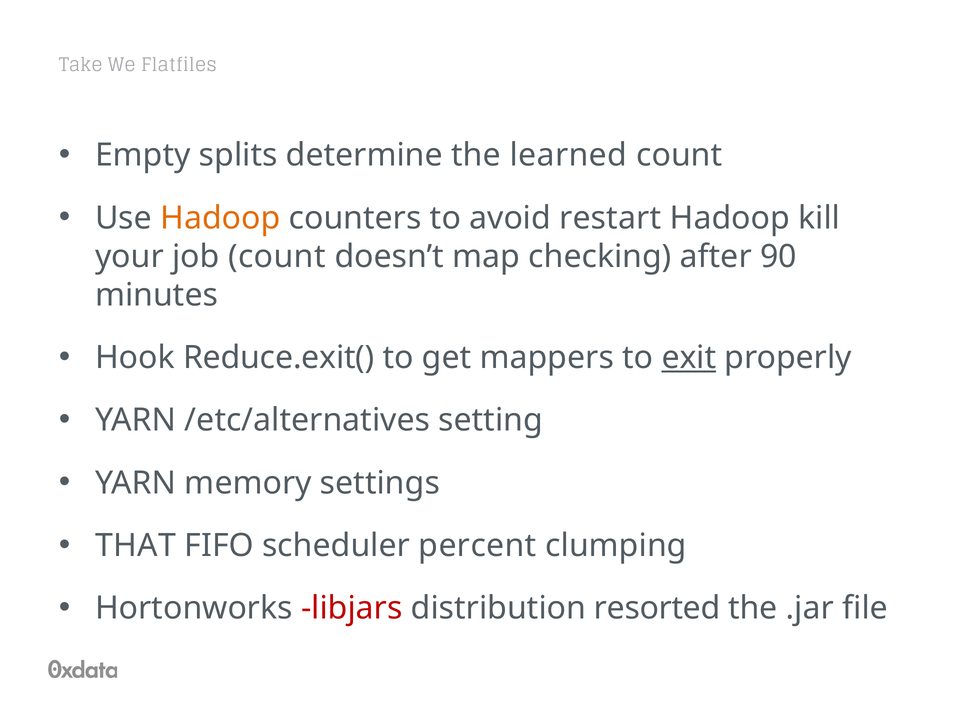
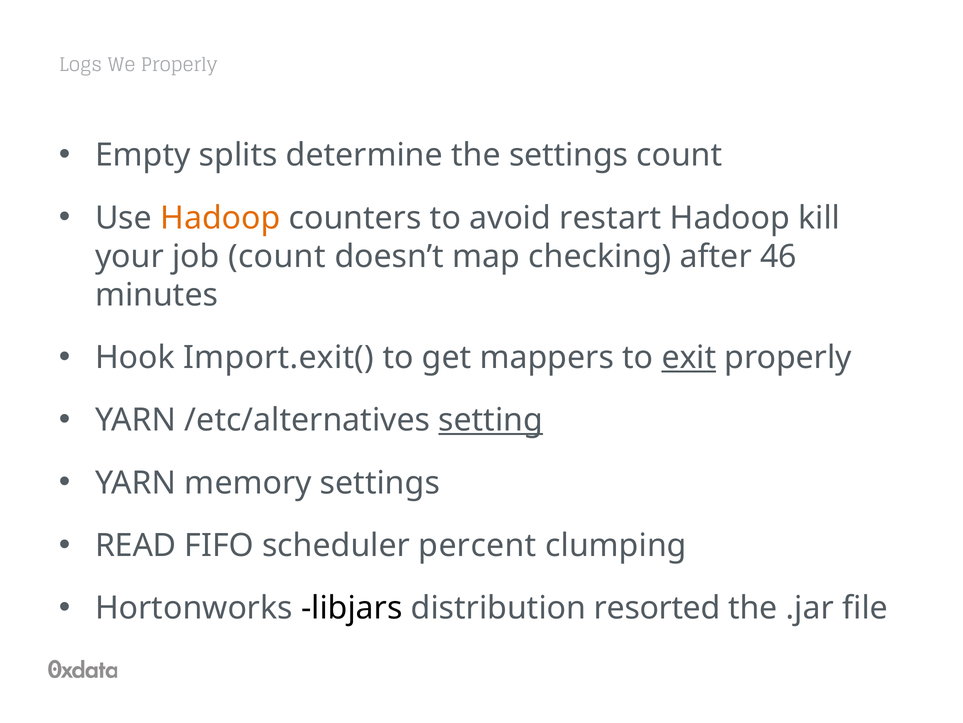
Take: Take -> Logs (81, 65)
We Flatfiles: Flatfiles -> Properly (179, 65)
the learned: learned -> settings (569, 155)
90: 90 -> 46 (778, 256)
Reduce.exit(: Reduce.exit( -> Import.exit( (279, 357)
setting underline: none -> present (491, 420)
THAT: THAT -> READ (136, 545)
libjars colour: red -> black (352, 608)
